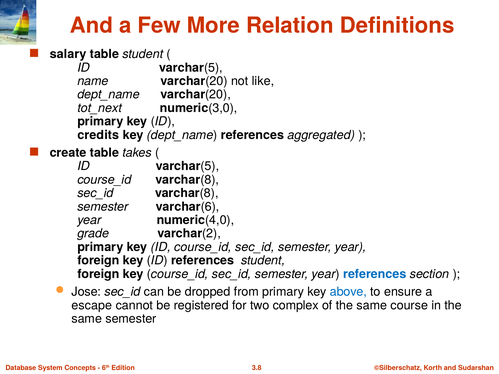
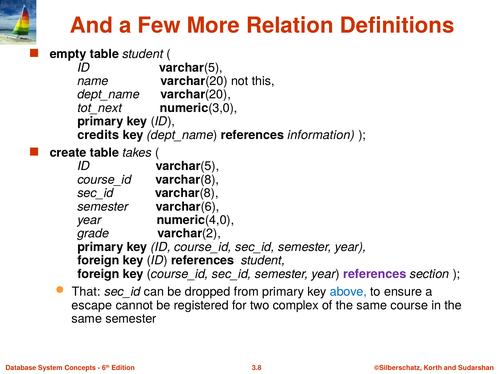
salary: salary -> empty (68, 54)
like: like -> this (263, 81)
aggregated: aggregated -> information (321, 135)
references colour: blue -> purple (375, 274)
Jose: Jose -> That (86, 292)
